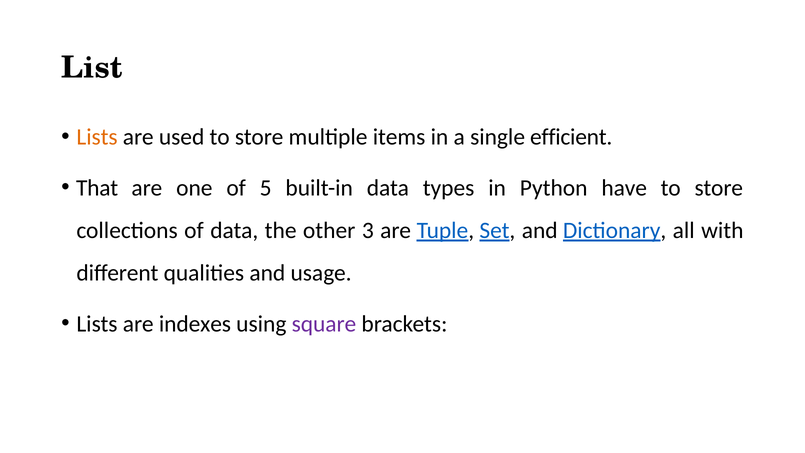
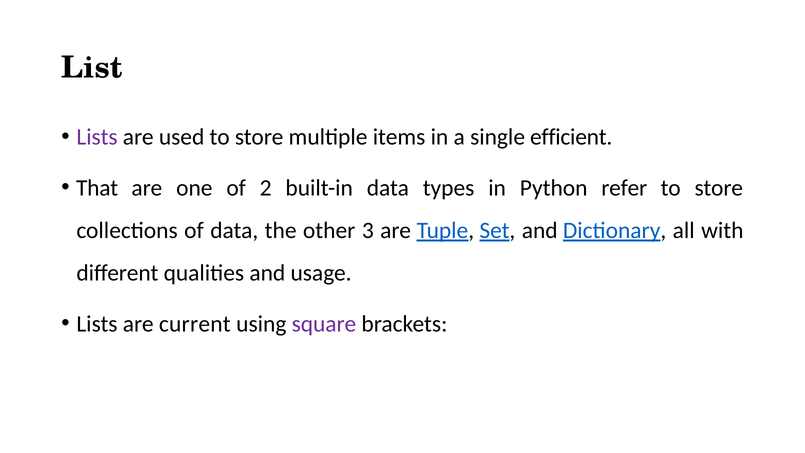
Lists colour: orange -> purple (97, 137)
5: 5 -> 2 (266, 188)
have: have -> refer (624, 188)
indexes: indexes -> current (195, 324)
